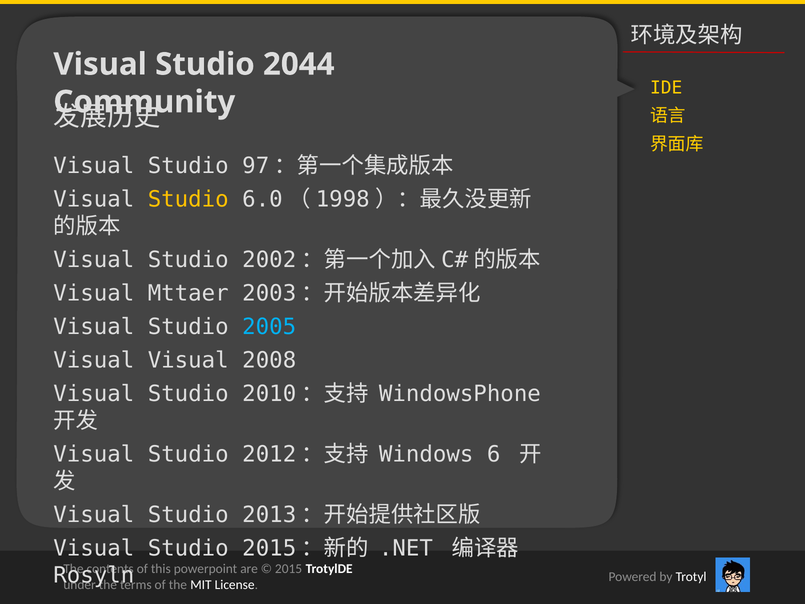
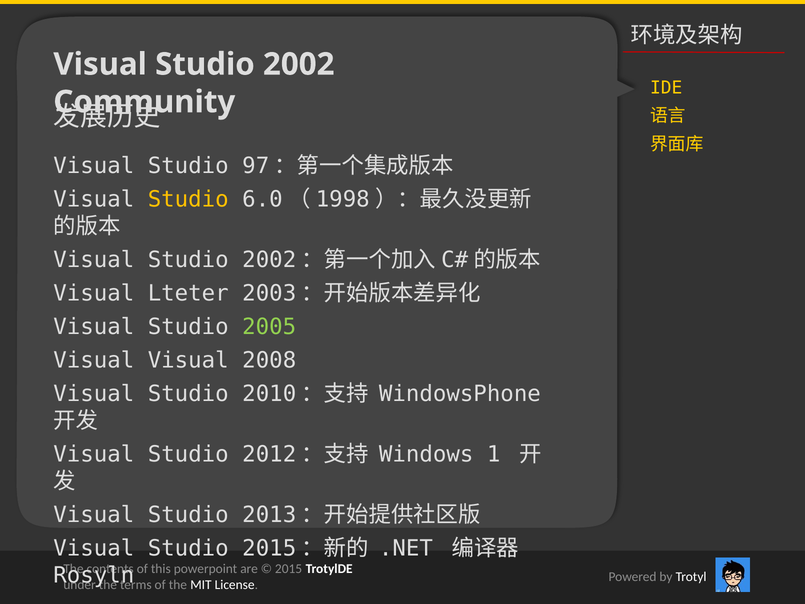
2044: 2044 -> 2002 (299, 64)
Mttaer: Mttaer -> Lteter (188, 293)
2005 colour: light blue -> light green (269, 327)
6: 6 -> 1 (494, 454)
